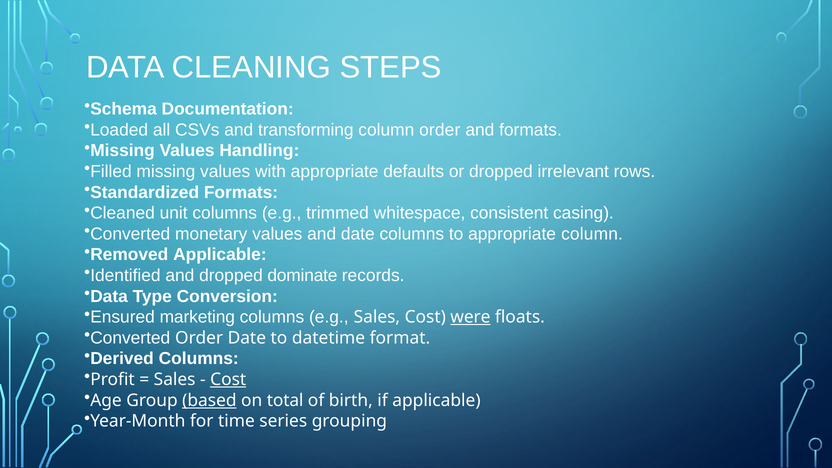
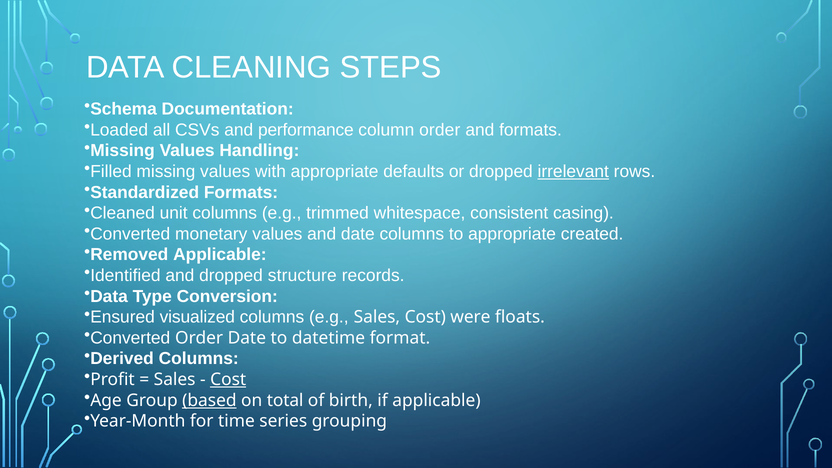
transforming: transforming -> performance (306, 130)
irrelevant underline: none -> present (573, 171)
appropriate column: column -> created (592, 234)
dominate: dominate -> structure (302, 276)
marketing: marketing -> visualized (197, 317)
were underline: present -> none (470, 317)
